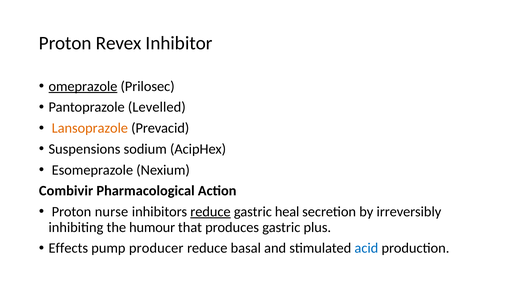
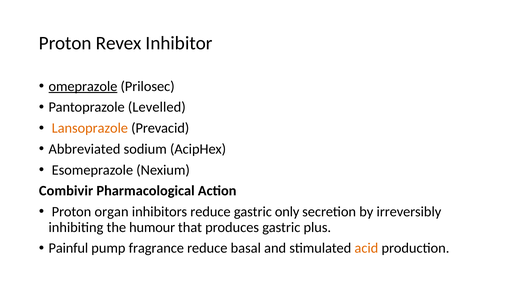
Suspensions: Suspensions -> Abbreviated (84, 149)
nurse: nurse -> organ (112, 211)
reduce underline: present -> none (210, 211)
heal: heal -> only (287, 211)
Effects: Effects -> Painful (68, 248)
producer: producer -> fragrance (156, 248)
acid colour: blue -> orange (366, 248)
